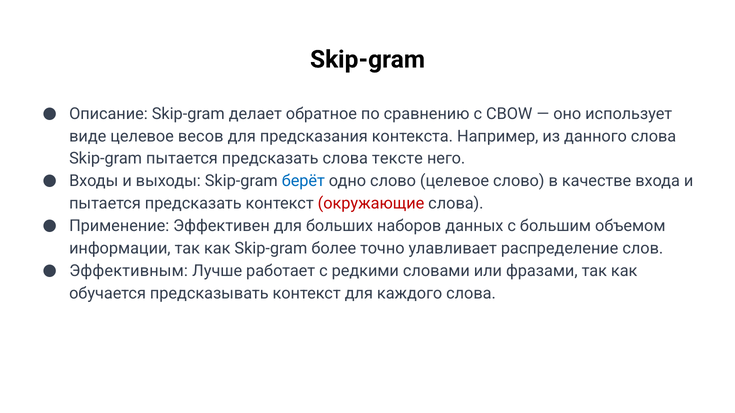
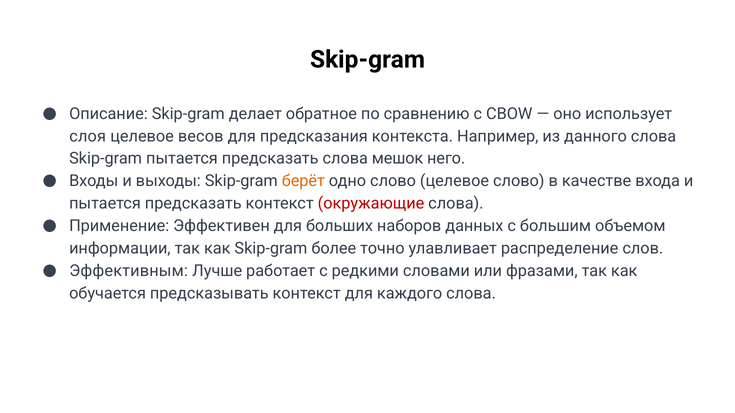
виде: виде -> слоя (88, 136)
тексте: тексте -> мешок (398, 159)
берёт colour: blue -> orange (303, 181)
